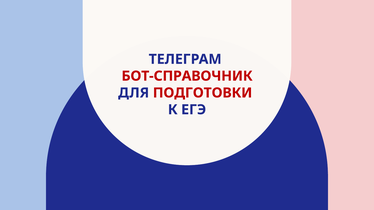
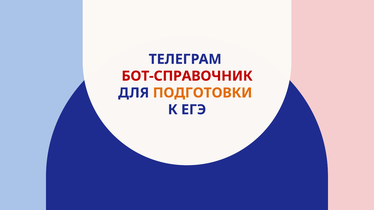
ПОДГОТОВКИ colour: red -> orange (203, 93)
